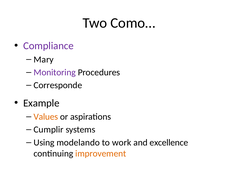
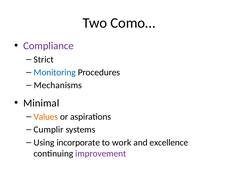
Mary: Mary -> Strict (44, 60)
Monitoring colour: purple -> blue (55, 73)
Corresponde: Corresponde -> Mechanisms (58, 86)
Example: Example -> Minimal (41, 103)
modelando: modelando -> incorporate (78, 143)
improvement colour: orange -> purple (101, 154)
